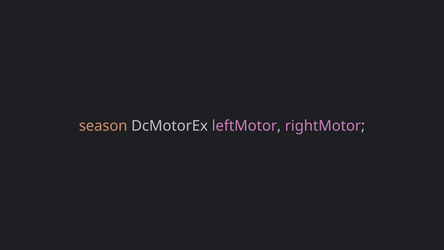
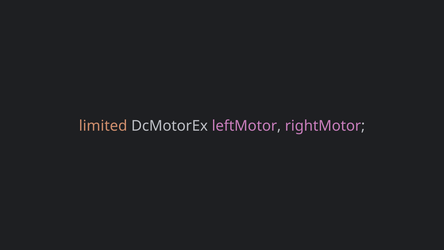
season: season -> limited (103, 126)
